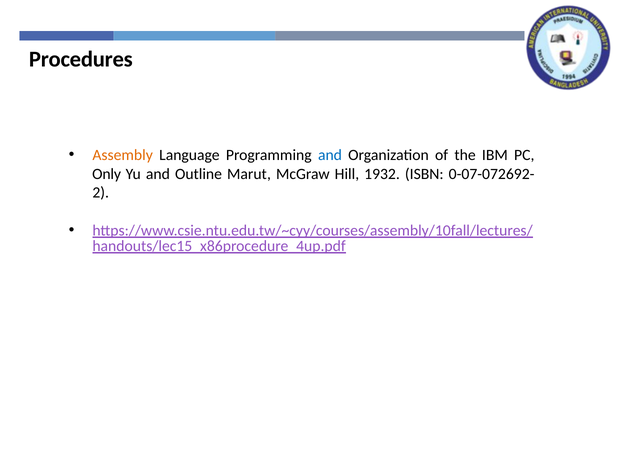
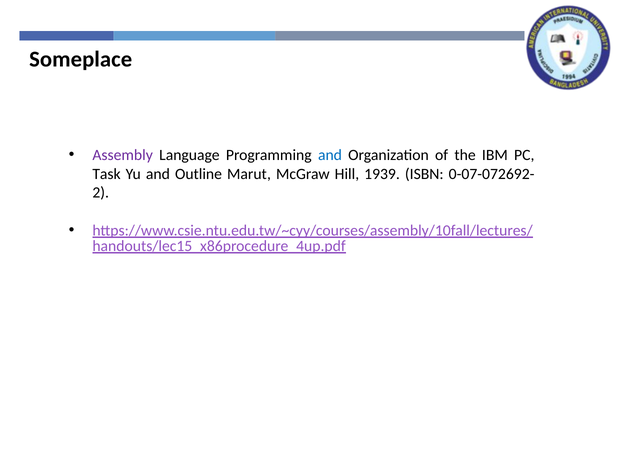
Procedures: Procedures -> Someplace (81, 59)
Assembly colour: orange -> purple (123, 155)
Only: Only -> Task (107, 174)
1932: 1932 -> 1939 (382, 174)
